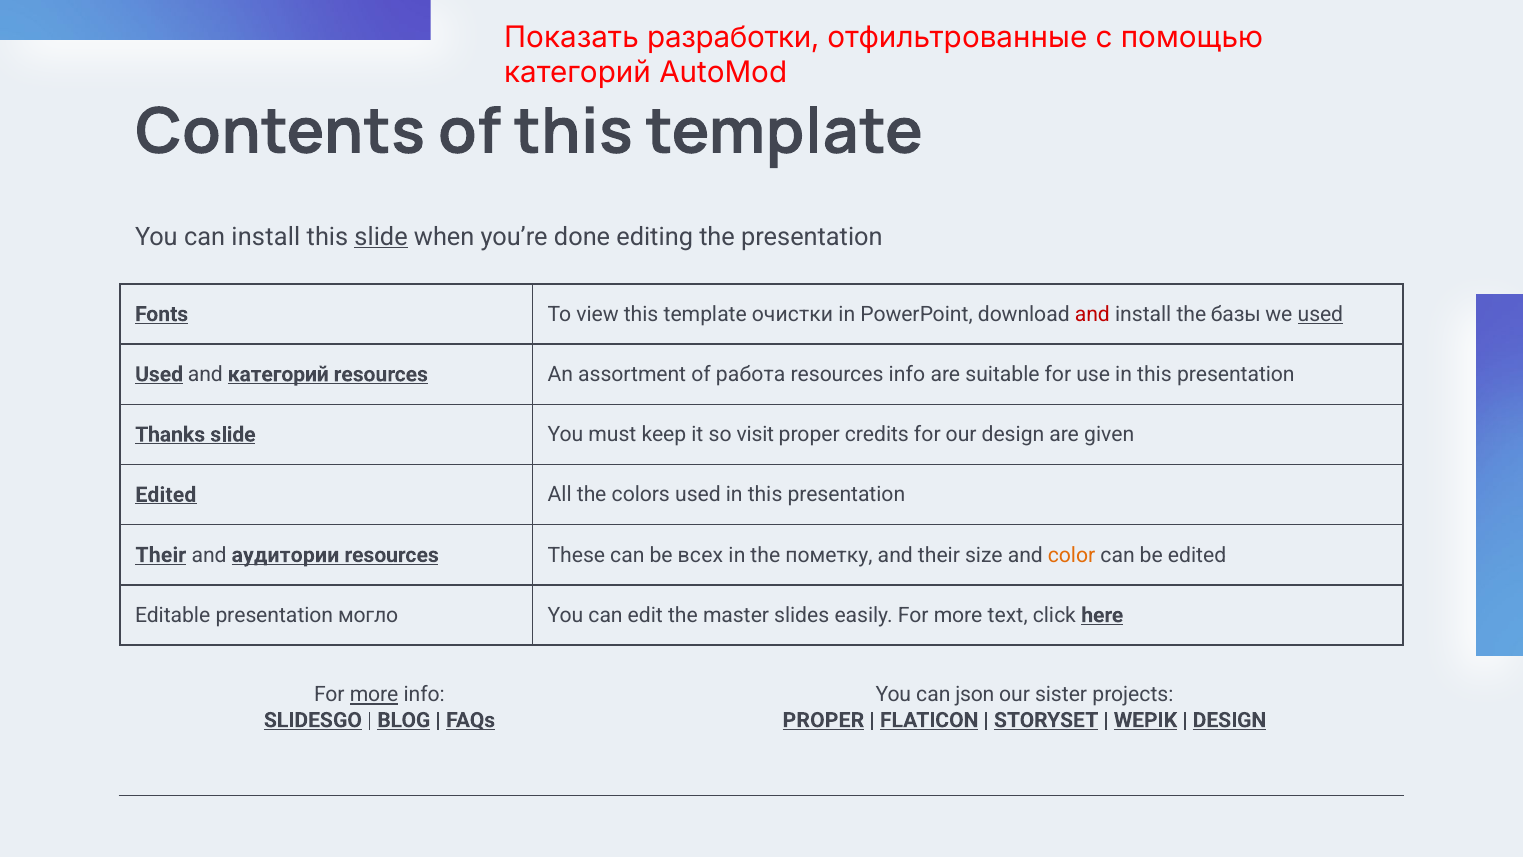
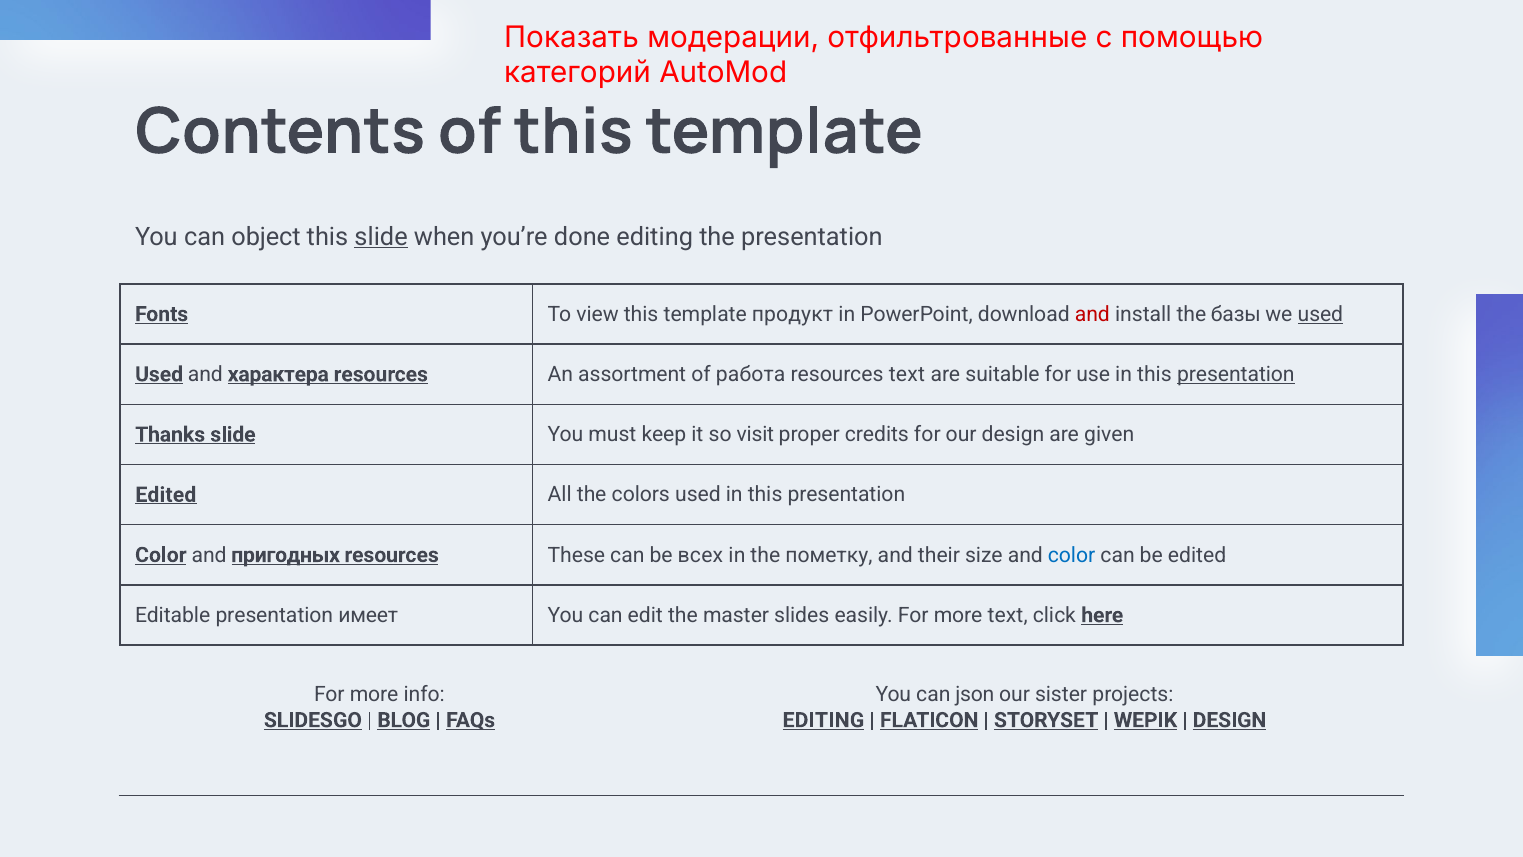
разработки: разработки -> модерации (733, 37)
can install: install -> object (266, 237)
очистки: очистки -> продукт (792, 314)
and категорий: категорий -> характера (278, 374)
resources info: info -> text (907, 374)
presentation underline: none -> present (1236, 374)
Their: Their -> Color (161, 555)
аудитории: аудитории -> пригодных (286, 555)
color colour: orange -> blue (1072, 555)
могло: могло -> имеет (368, 615)
more underline: present -> none (374, 695)
PROPER: PROPER -> EDITING (823, 720)
